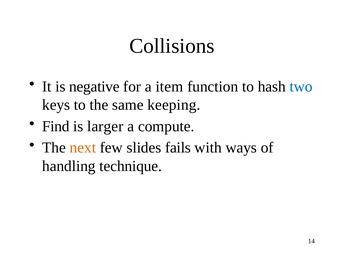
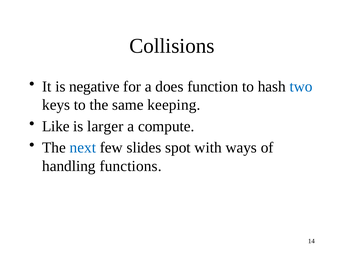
item: item -> does (169, 86)
Find: Find -> Like (56, 126)
next colour: orange -> blue (83, 148)
fails: fails -> spot (178, 148)
technique: technique -> functions (131, 166)
